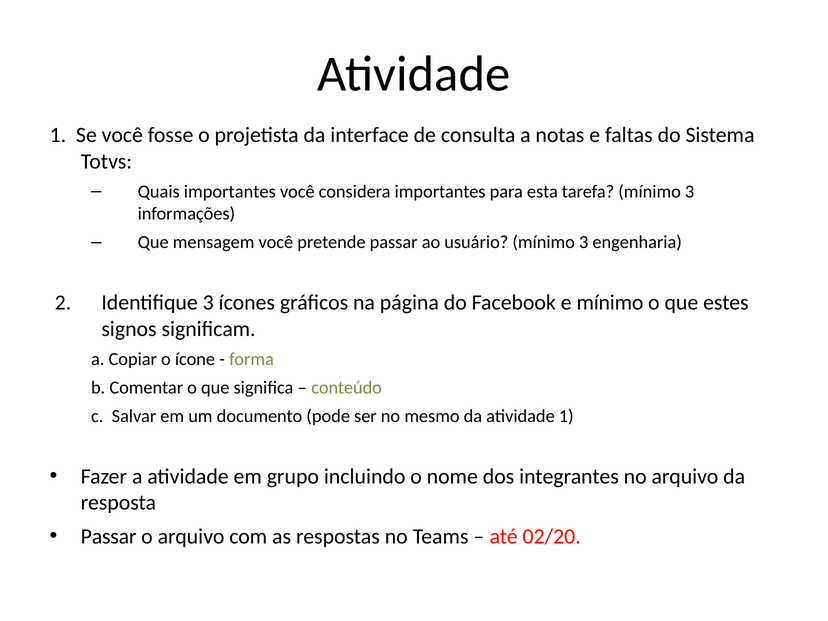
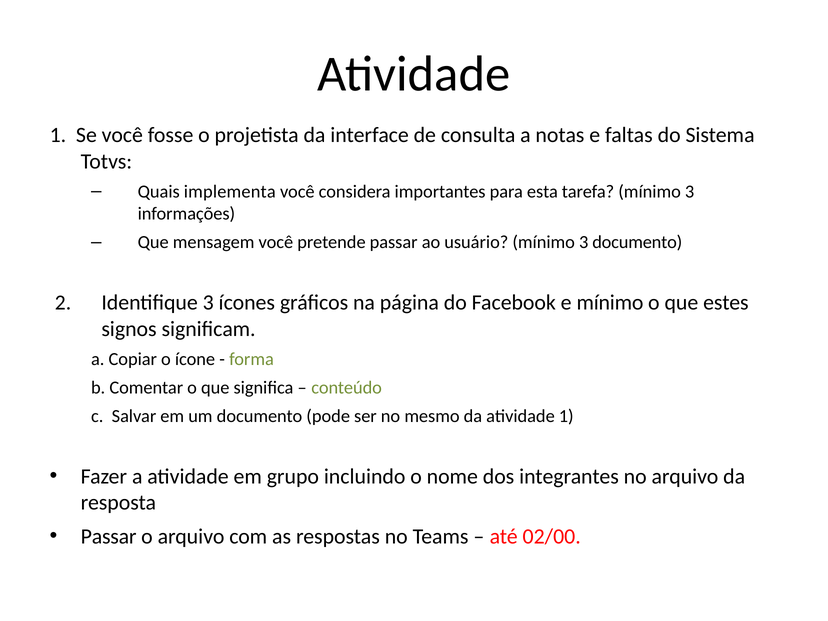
Quais importantes: importantes -> implementa (230, 192)
3 engenharia: engenharia -> documento (637, 242)
02/20: 02/20 -> 02/00 (552, 536)
